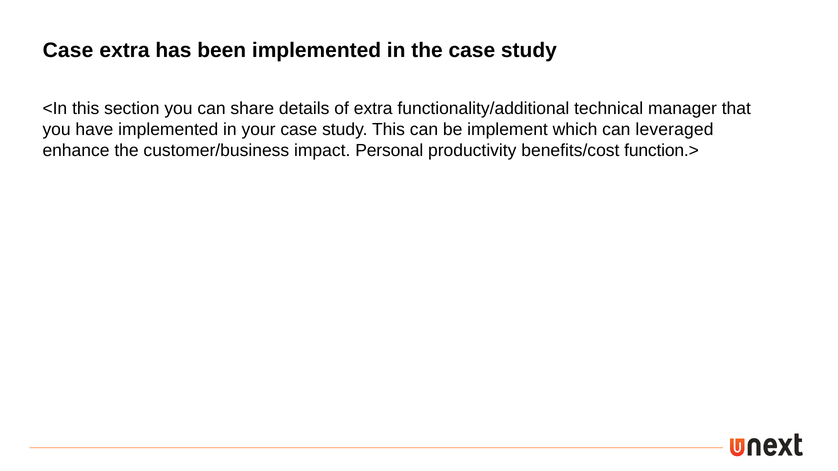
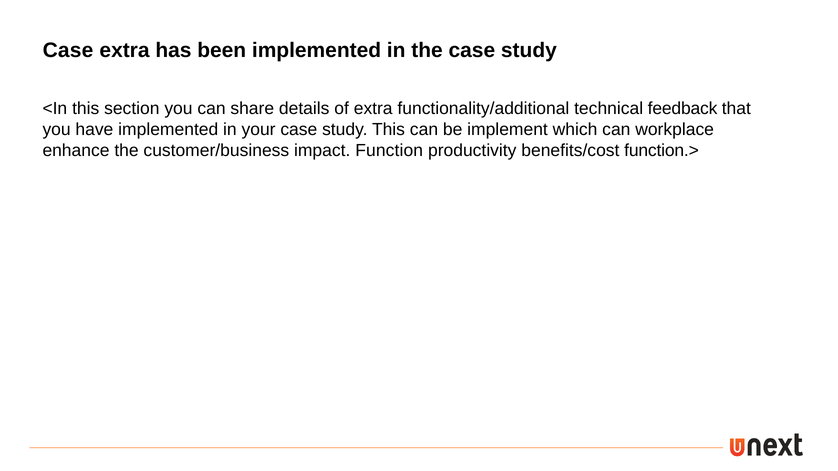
manager: manager -> feedback (683, 109)
leveraged: leveraged -> workplace (675, 130)
Personal: Personal -> Function (389, 151)
